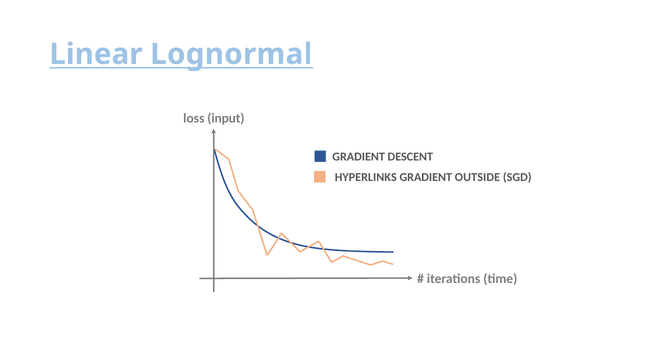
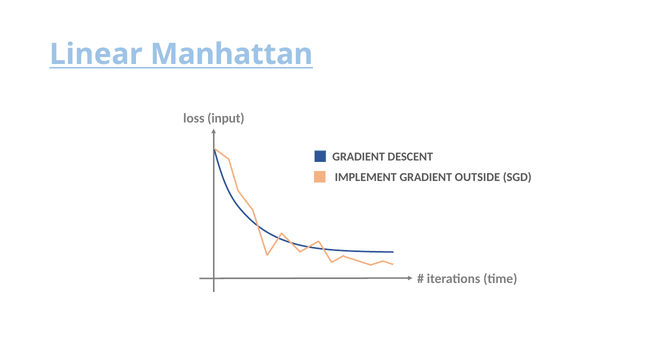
Lognormal: Lognormal -> Manhattan (232, 54)
HYPERLINKS: HYPERLINKS -> IMPLEMENT (366, 178)
